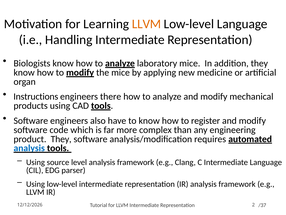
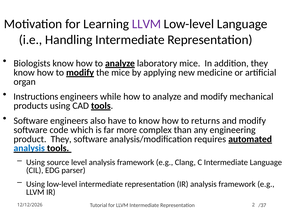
LLVM colour: orange -> purple (147, 24)
there: there -> while (111, 96)
register: register -> returns (205, 120)
